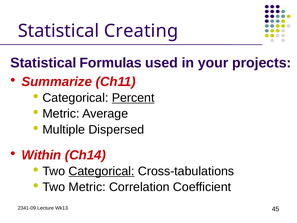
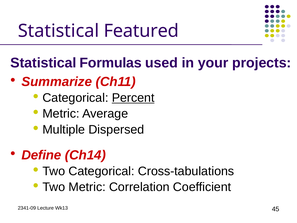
Creating: Creating -> Featured (141, 31)
Within: Within -> Define (41, 155)
Categorical underline: present -> none (102, 171)
